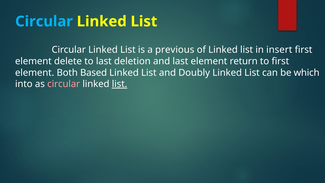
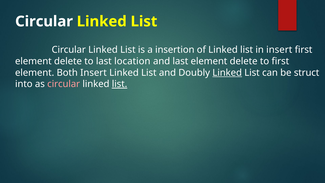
Circular colour: light blue -> white (44, 21)
previous: previous -> insertion (175, 50)
deletion: deletion -> location (132, 61)
last element return: return -> delete (244, 61)
Both Based: Based -> Insert (93, 73)
Linked underline: none -> present (227, 73)
which: which -> struct (307, 73)
